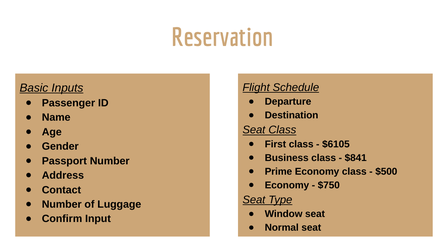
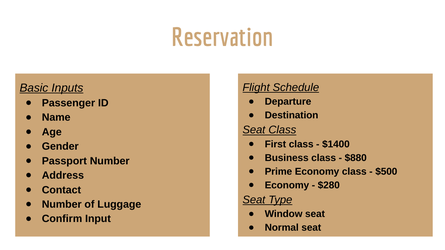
$6105: $6105 -> $1400 (336, 144)
$841: $841 -> $880 (356, 158)
$750: $750 -> $280 (329, 185)
